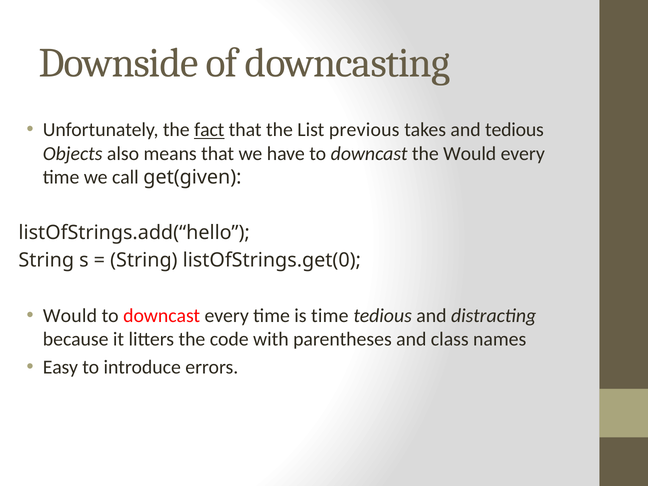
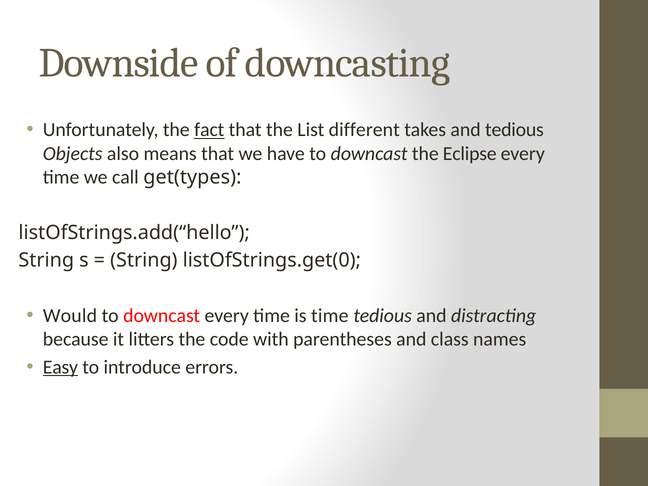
previous: previous -> different (364, 130)
the Would: Would -> Eclipse (470, 154)
get(given: get(given -> get(types (192, 177)
Easy underline: none -> present (60, 367)
